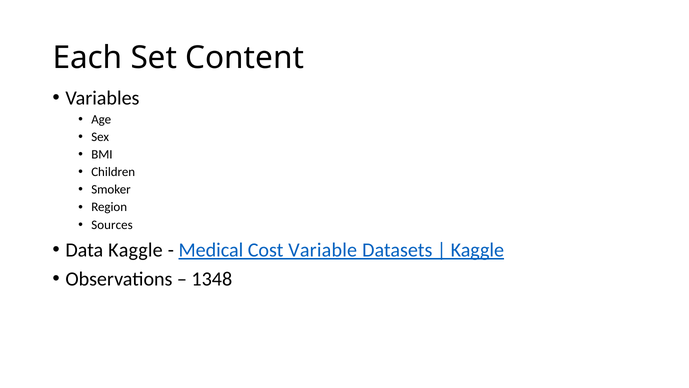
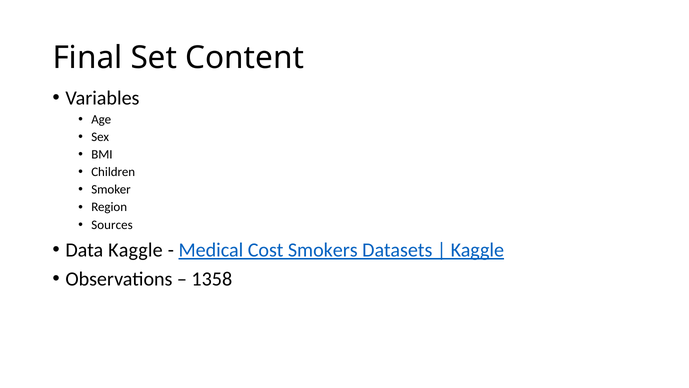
Each: Each -> Final (87, 58)
Variable: Variable -> Smokers (323, 250)
1348: 1348 -> 1358 (212, 279)
